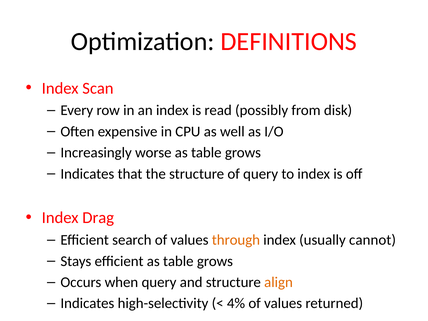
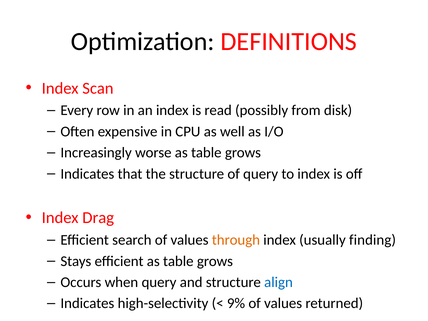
cannot: cannot -> finding (373, 240)
align colour: orange -> blue (279, 282)
4%: 4% -> 9% (236, 303)
